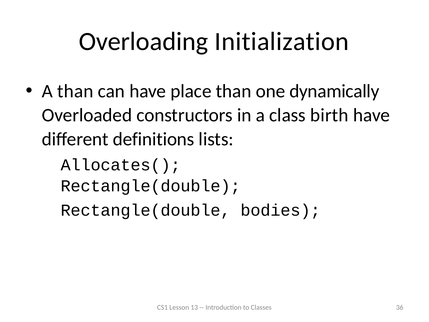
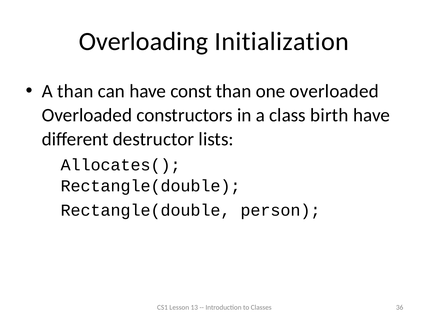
place: place -> const (191, 91)
one dynamically: dynamically -> overloaded (334, 91)
definitions: definitions -> destructor (154, 139)
bodies: bodies -> person (280, 210)
